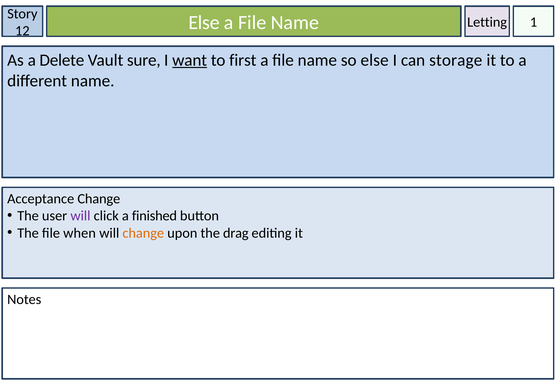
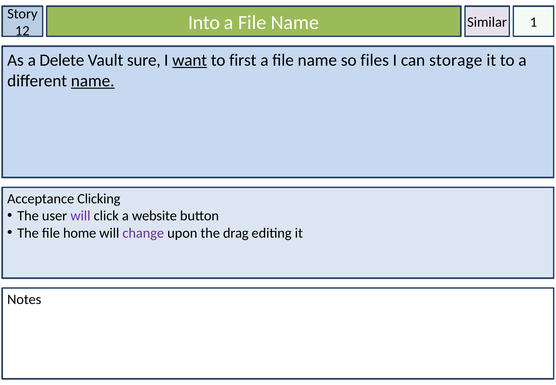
Letting: Letting -> Similar (487, 22)
12 Else: Else -> Into (204, 23)
so else: else -> files (375, 60)
name underline: none -> present (93, 81)
Acceptance Change: Change -> Clicking (99, 199)
finished: finished -> website (154, 216)
when: when -> home (80, 233)
change colour: orange -> purple (143, 233)
